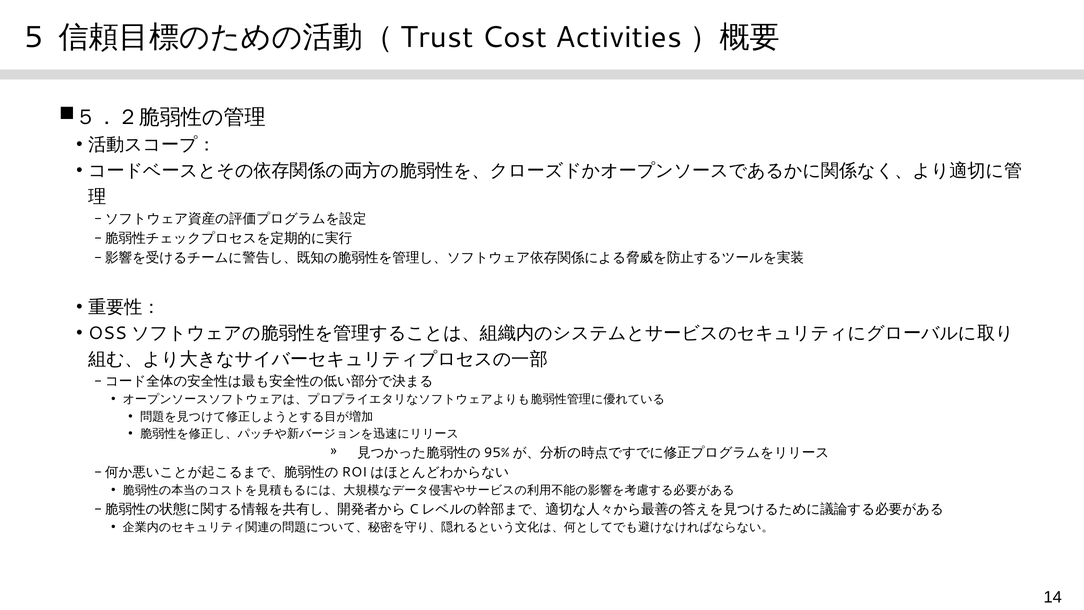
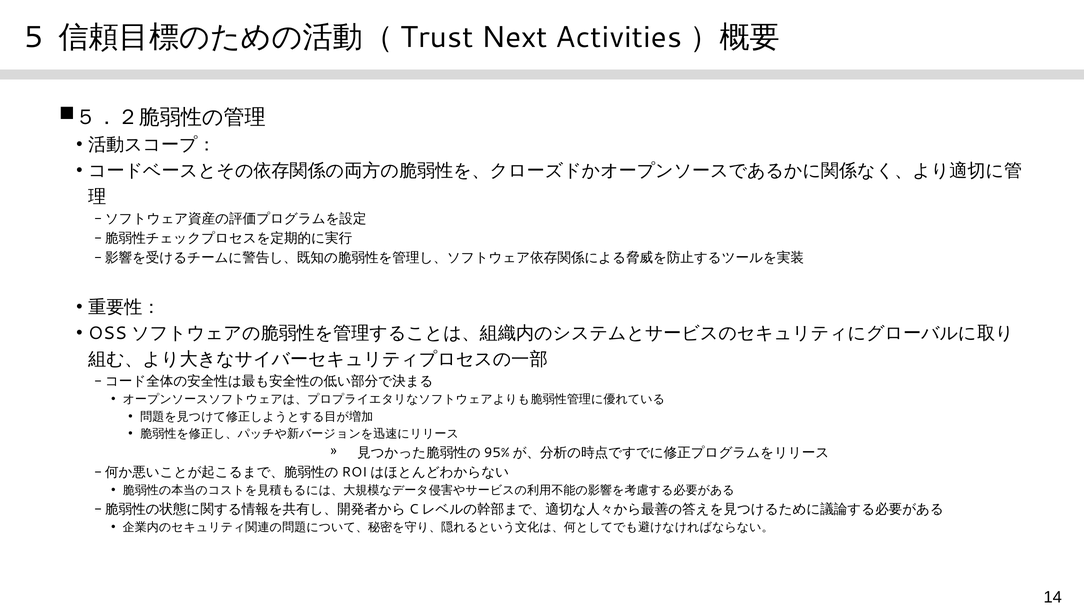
Cost: Cost -> Next (515, 37)
